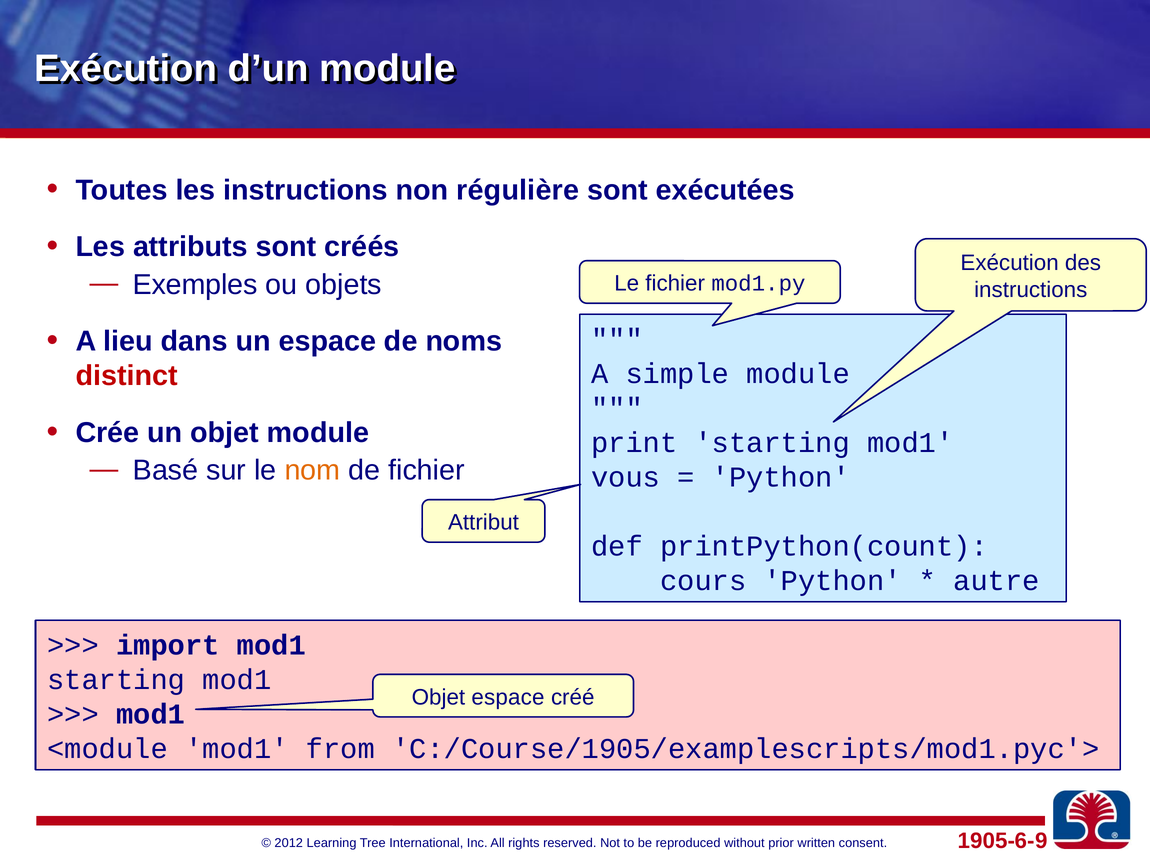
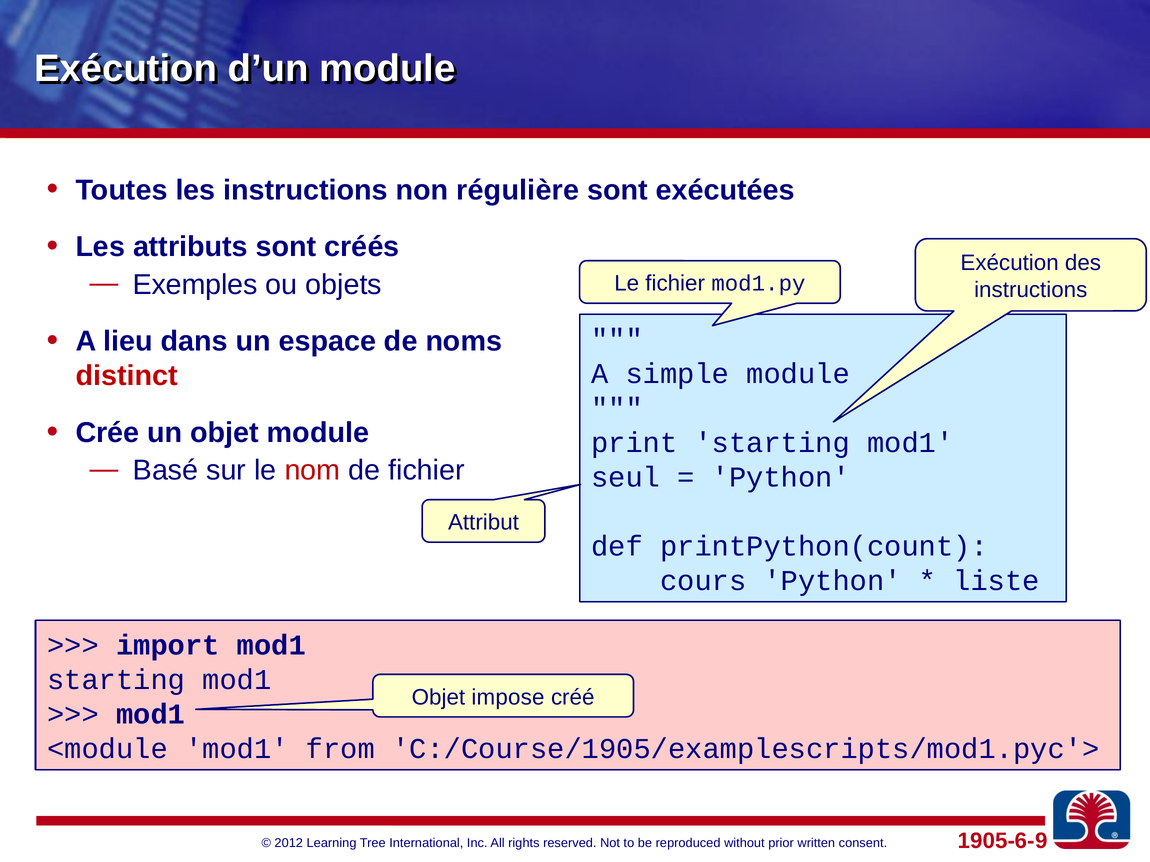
nom colour: orange -> red (312, 471)
vous: vous -> seul (626, 478)
autre: autre -> liste (996, 581)
Objet espace: espace -> impose (508, 698)
